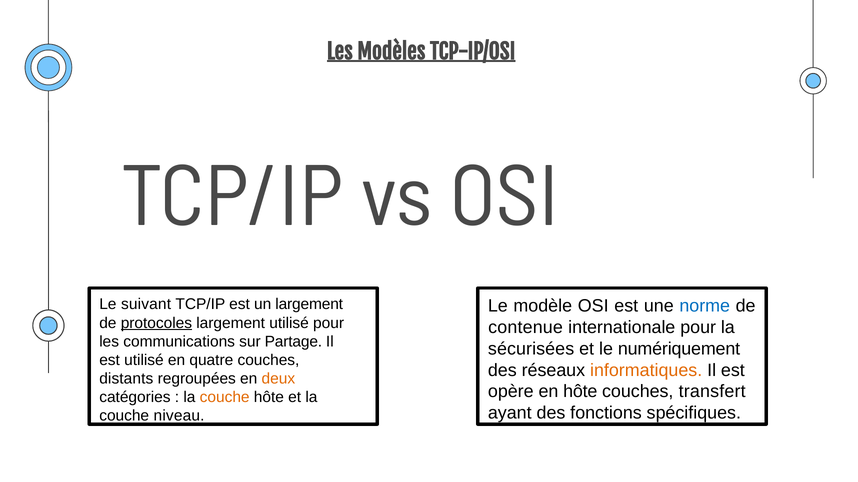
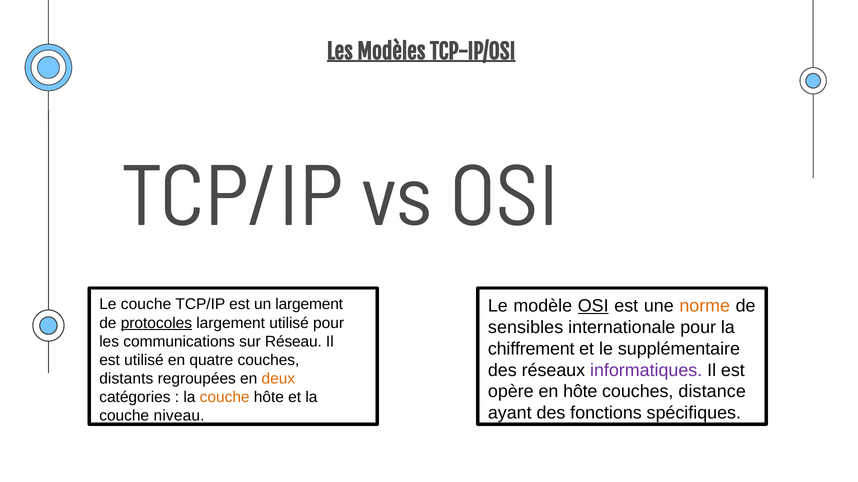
Le suivant: suivant -> couche (146, 305)
OSI underline: none -> present (593, 306)
norme colour: blue -> orange (705, 306)
contenue: contenue -> sensibles (526, 328)
Partage: Partage -> Réseau (293, 342)
sécurisées: sécurisées -> chiffrement (531, 349)
numériquement: numériquement -> supplémentaire (679, 349)
informatiques colour: orange -> purple (646, 371)
transfert: transfert -> distance (712, 392)
